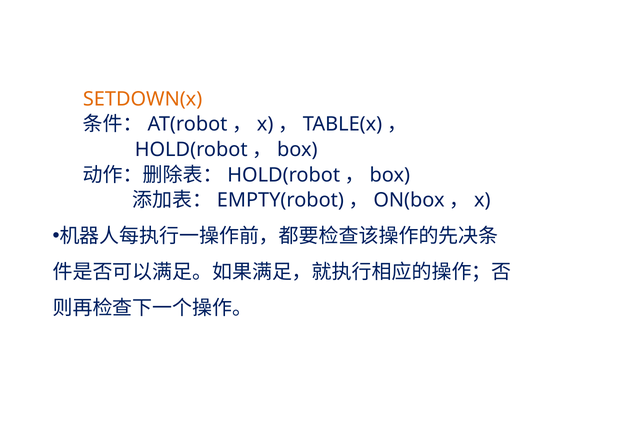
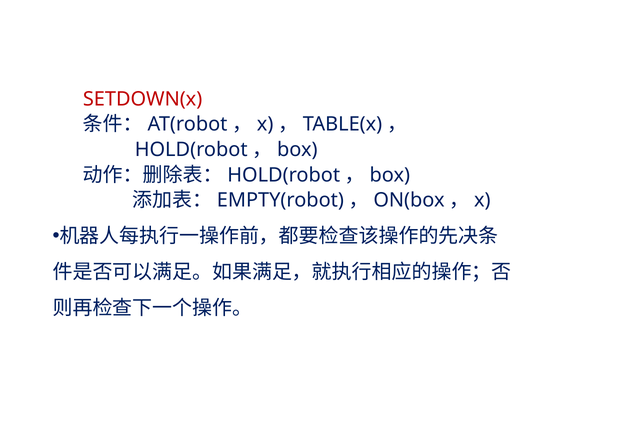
SETDOWN(x colour: orange -> red (143, 99)
